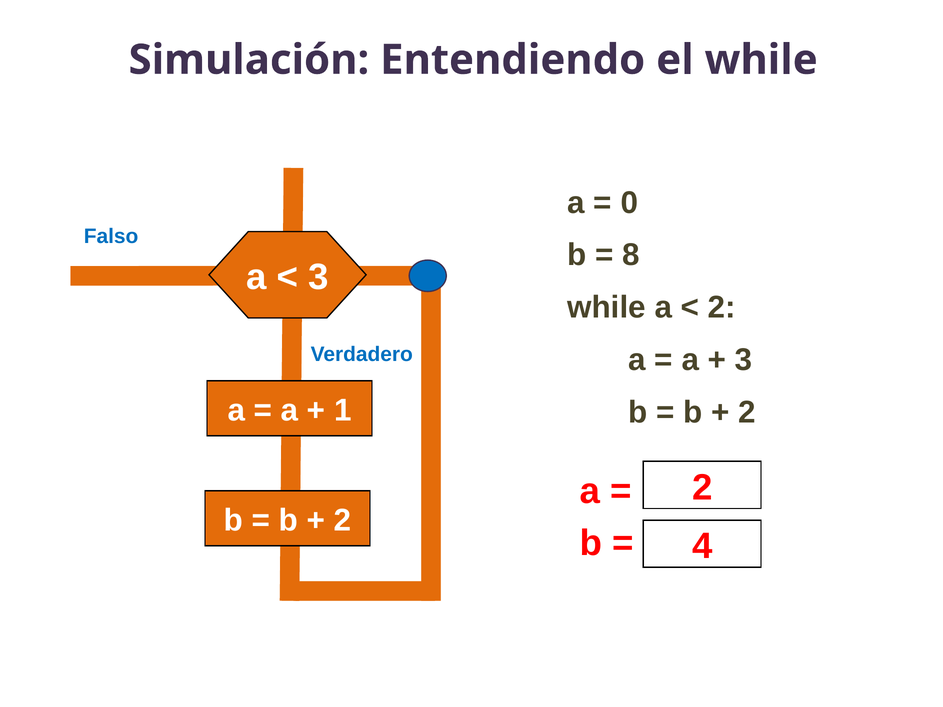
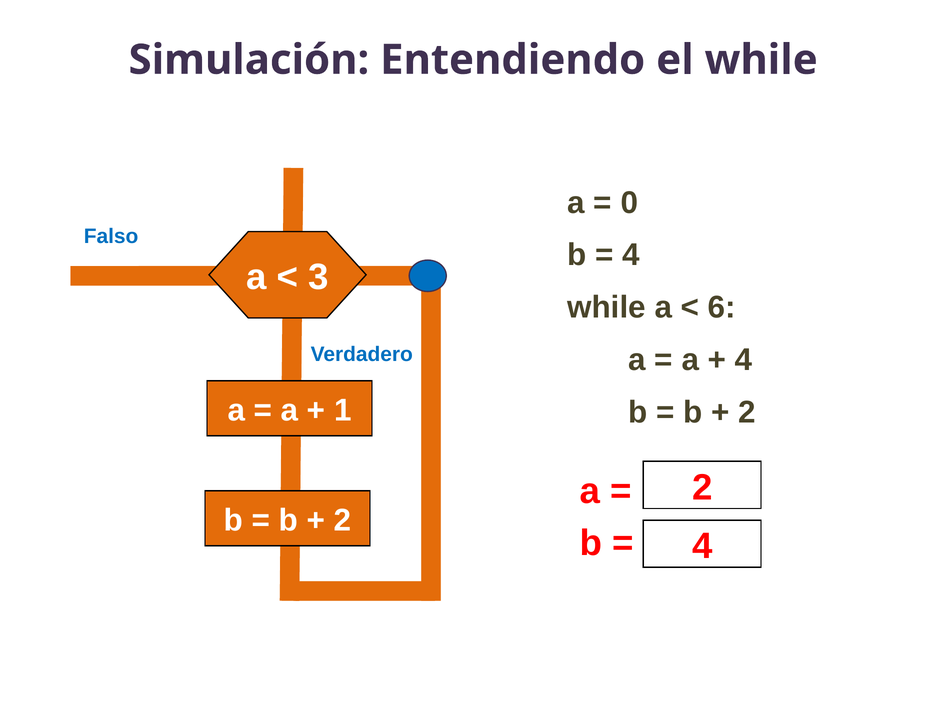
8: 8 -> 4 (631, 255)
2: 2 -> 6 (722, 308)
3: 3 -> 4 (744, 360)
